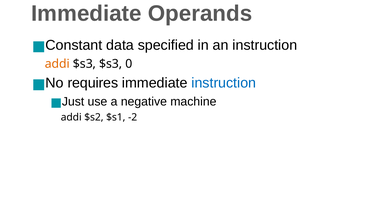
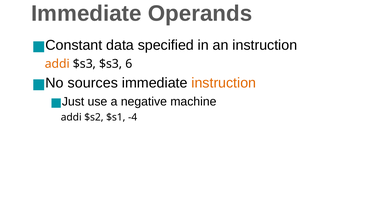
0: 0 -> 6 (129, 64)
requires: requires -> sources (93, 83)
instruction colour: blue -> orange (224, 83)
-2: -2 -> -4 (133, 117)
